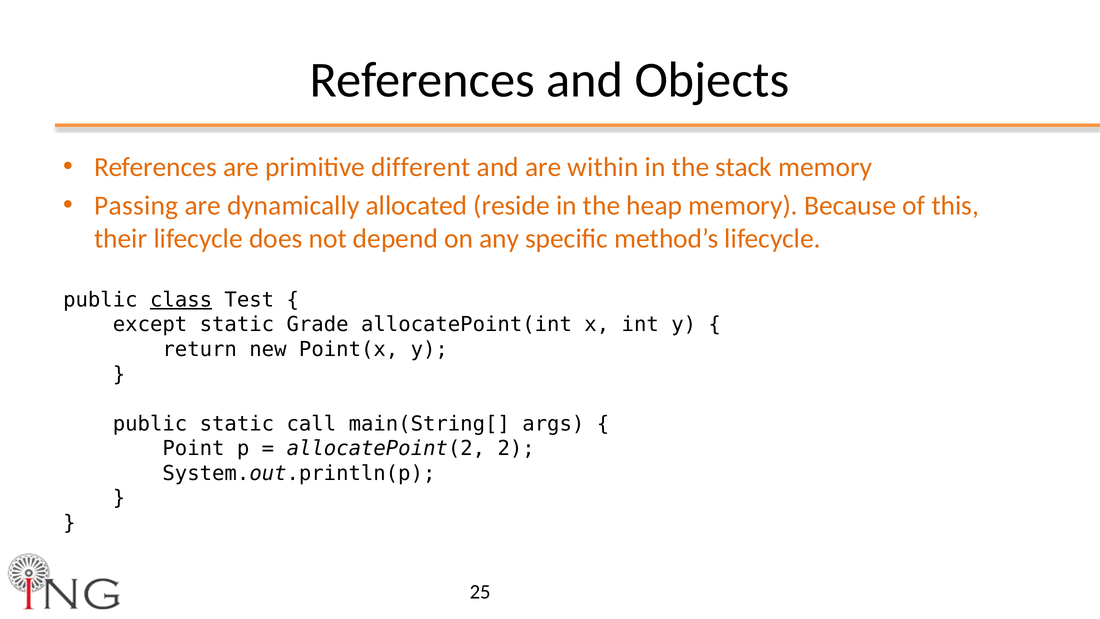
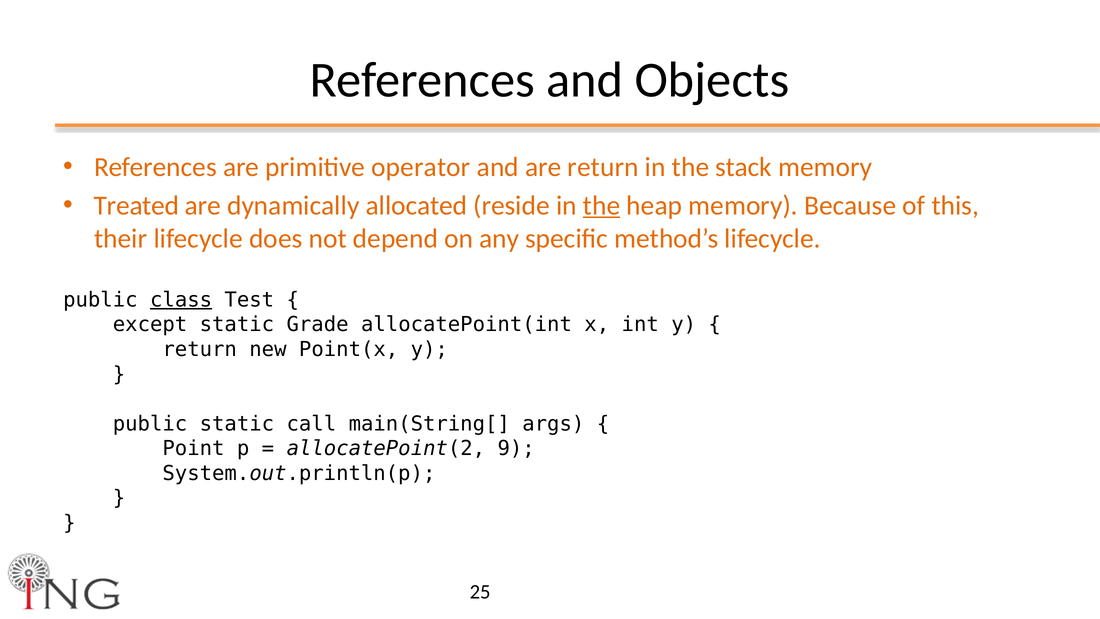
different: different -> operator (421, 167)
are within: within -> return (603, 167)
Passing: Passing -> Treated (137, 205)
the underline: none -> present (602, 205)
2: 2 -> 9 (516, 448)
